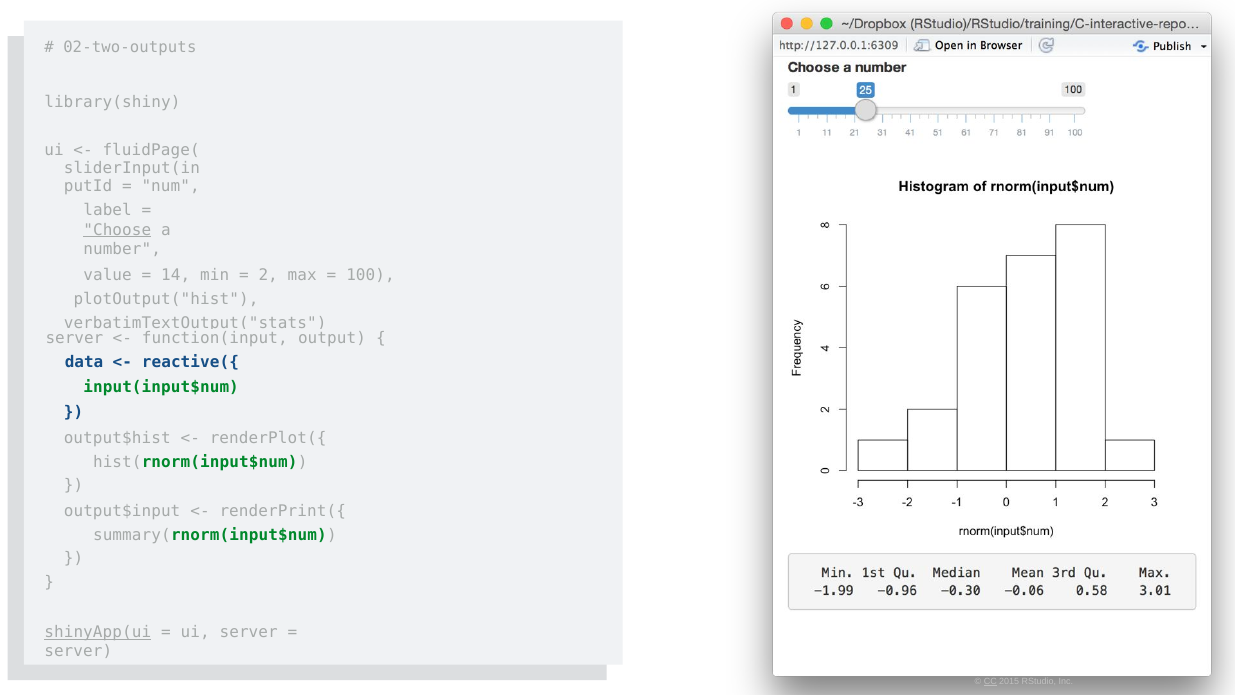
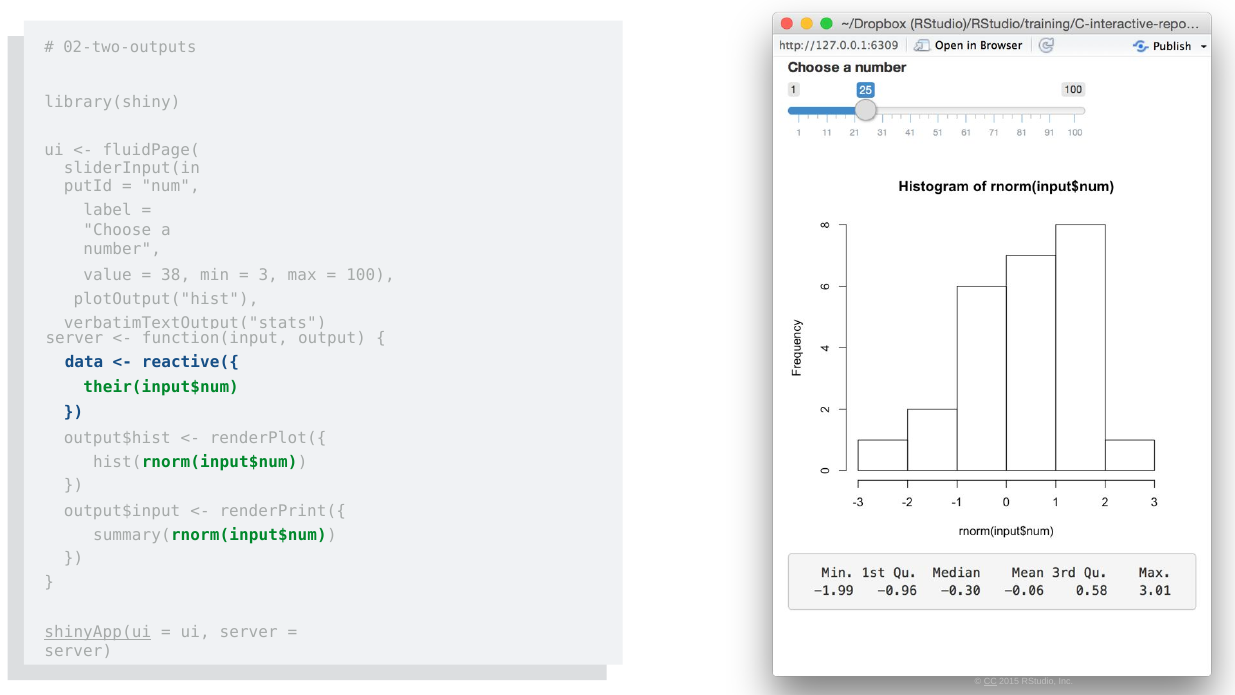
Choose underline: present -> none (117, 230)
14: 14 -> 38 (176, 275)
2: 2 -> 3 (268, 275)
input(input$num: input(input$num -> their(input$num (161, 387)
